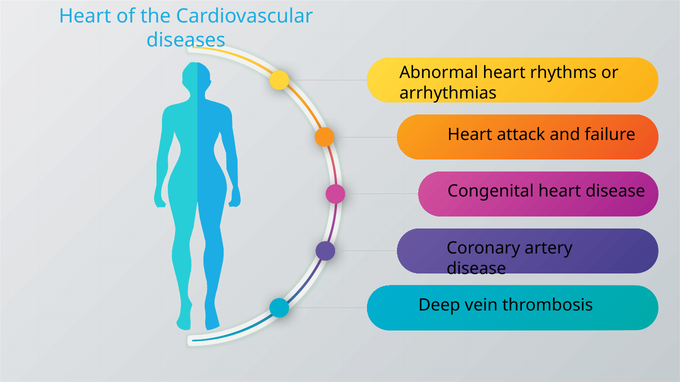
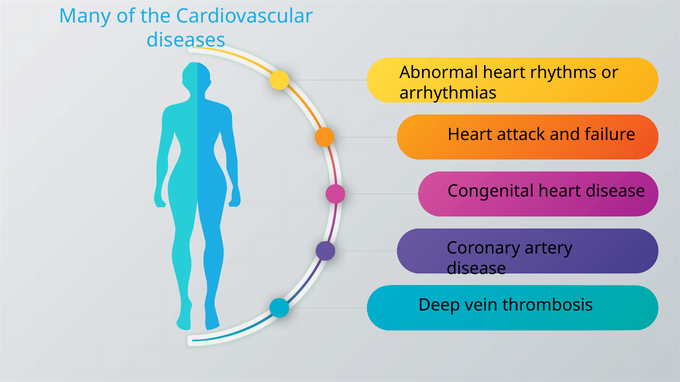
Heart: Heart -> Many (85, 16)
